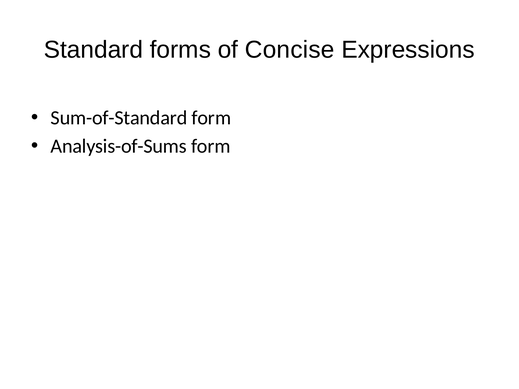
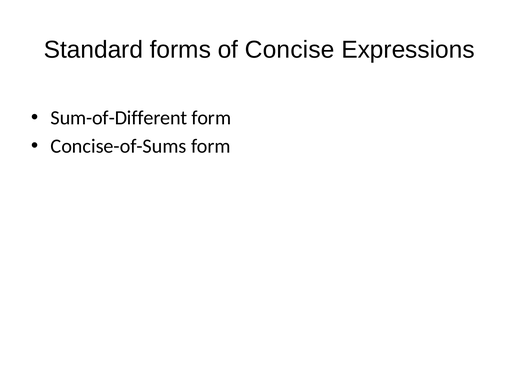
Sum-of-Standard: Sum-of-Standard -> Sum-of-Different (119, 118)
Analysis-of-Sums: Analysis-of-Sums -> Concise-of-Sums (119, 146)
